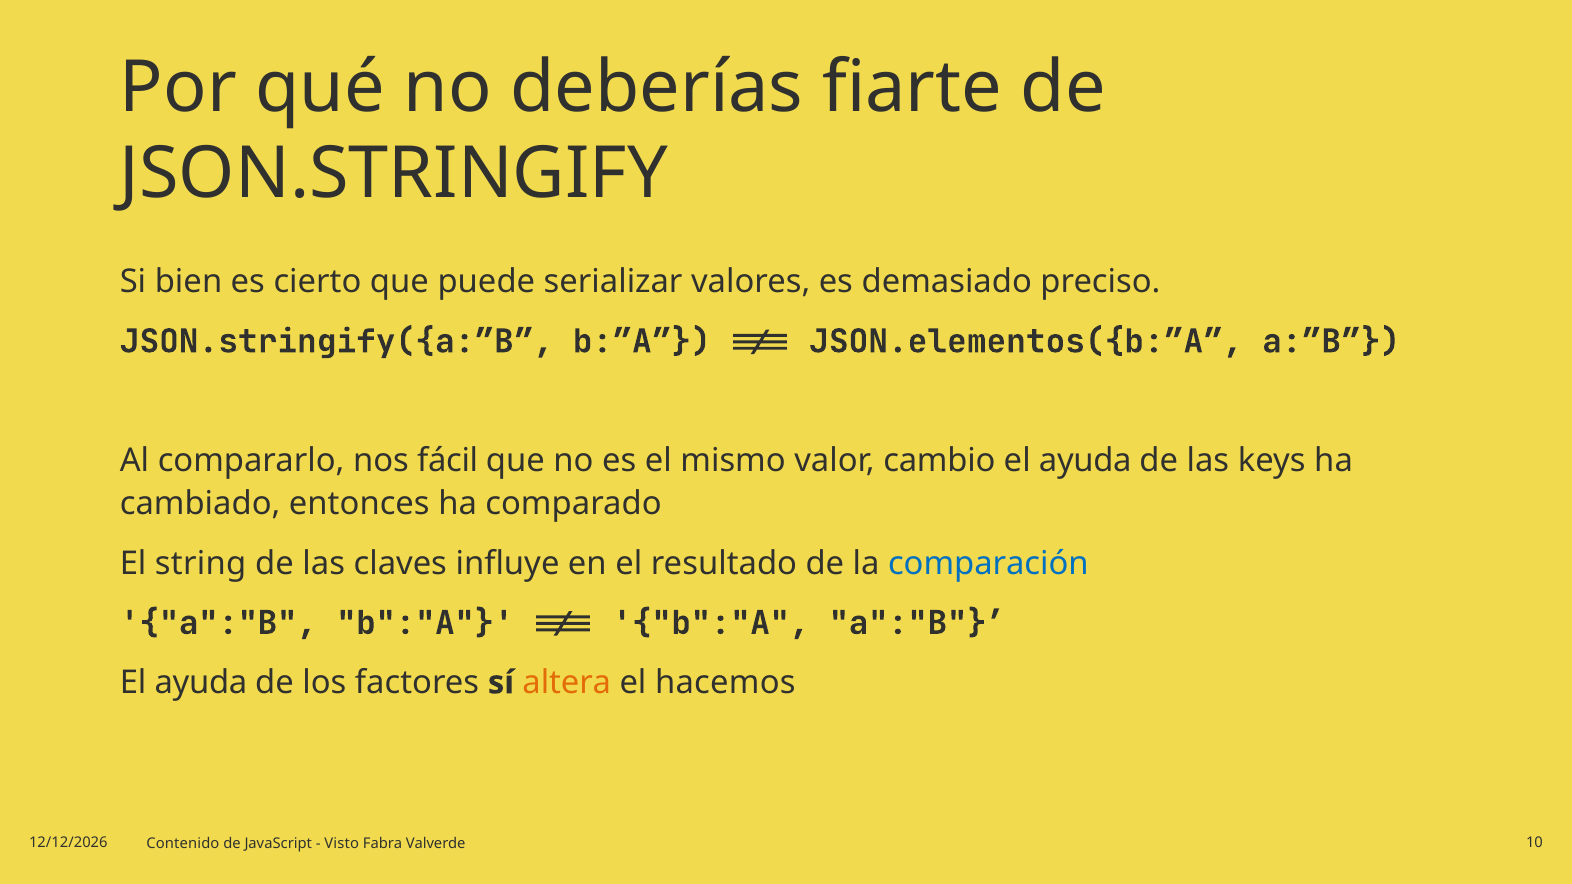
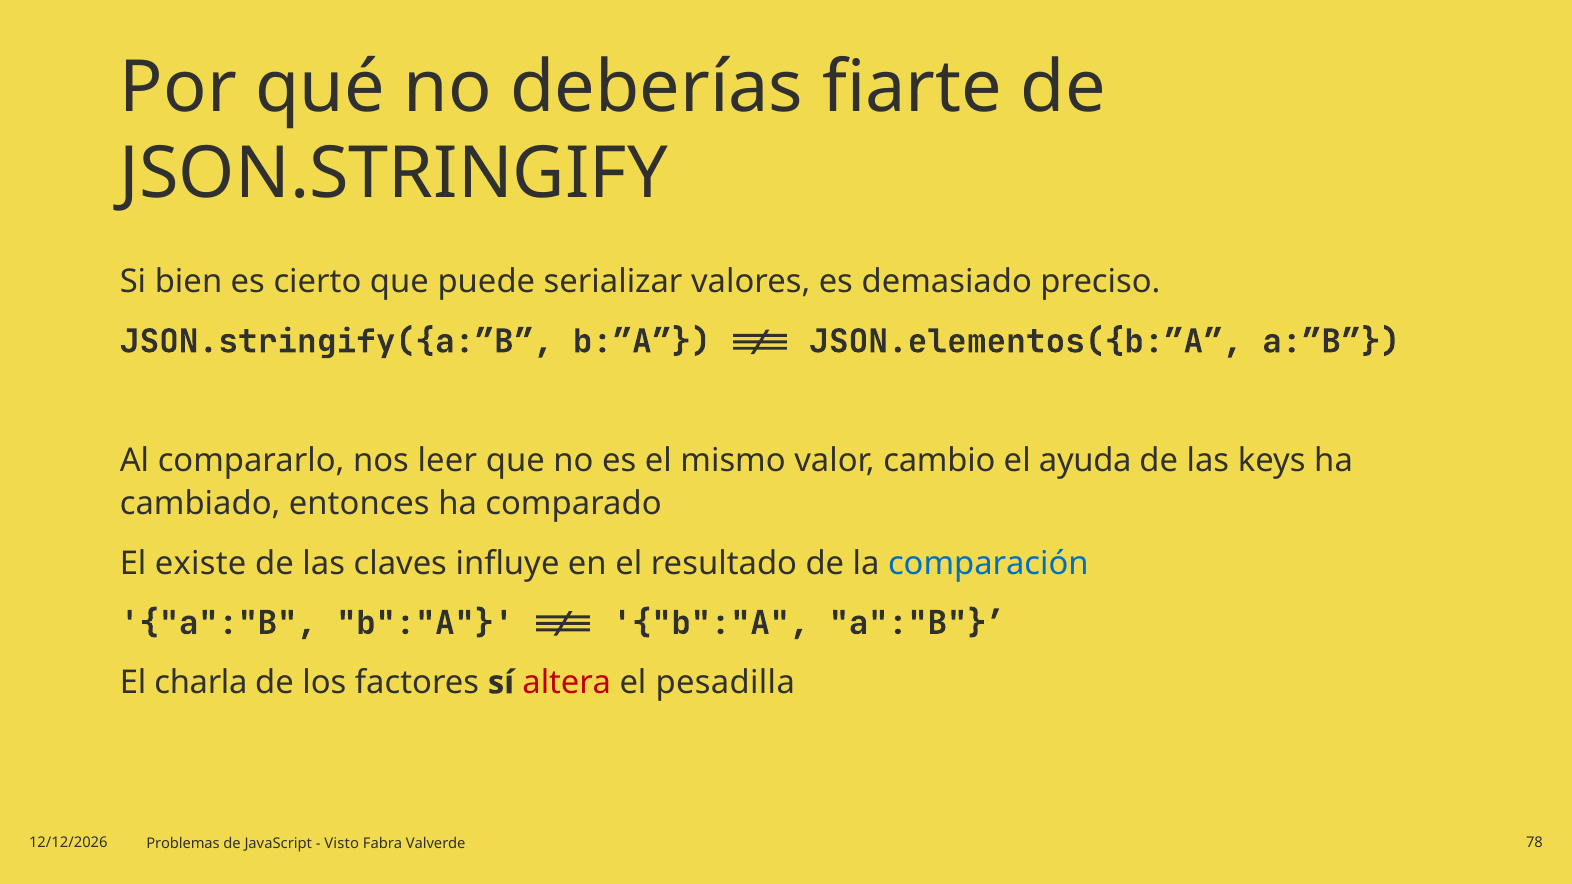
fácil: fácil -> leer (447, 461)
string: string -> existe (201, 564)
ayuda: ayuda -> charla (201, 683)
altera colour: orange -> red (567, 683)
hacemos: hacemos -> pesadilla (725, 683)
Contenido: Contenido -> Problemas (183, 844)
10: 10 -> 78 (1534, 843)
